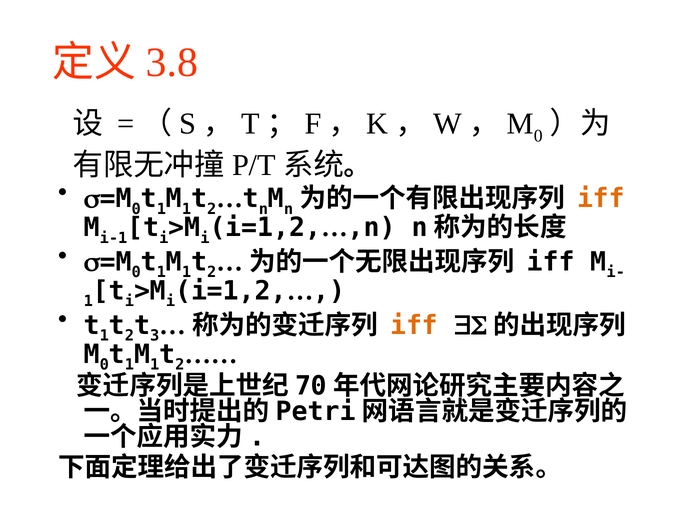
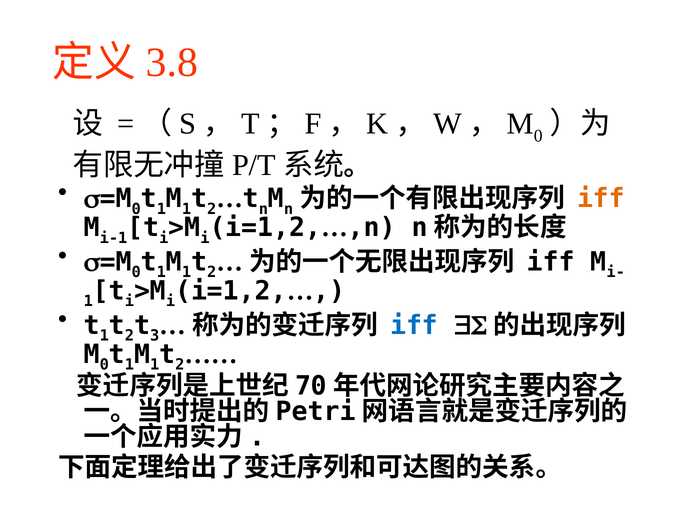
iff colour: orange -> blue (414, 325)
